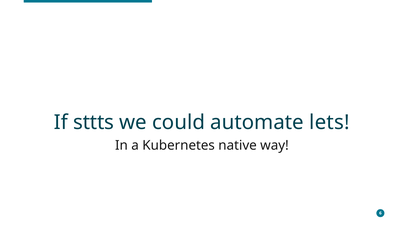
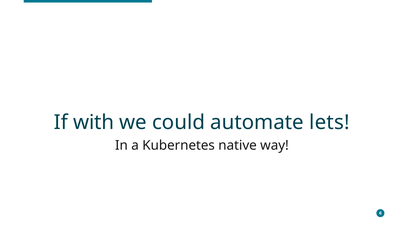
sttts: sttts -> with (94, 122)
